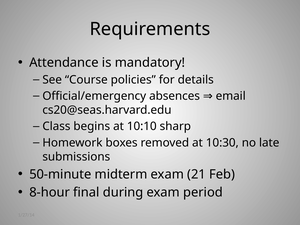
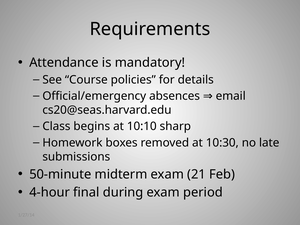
8-hour: 8-hour -> 4-hour (50, 192)
